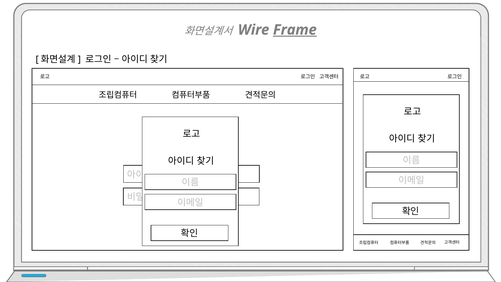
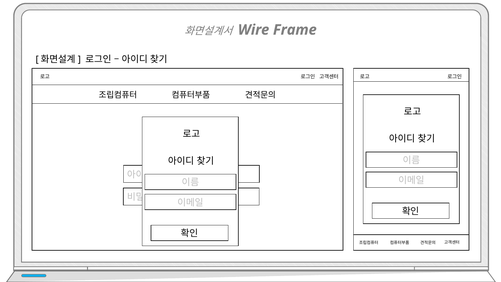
Frame underline: present -> none (295, 30)
